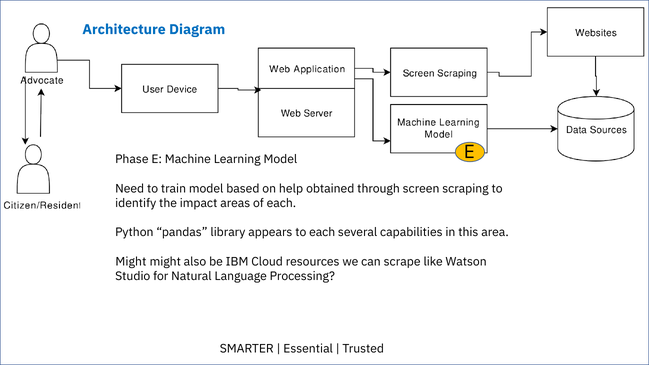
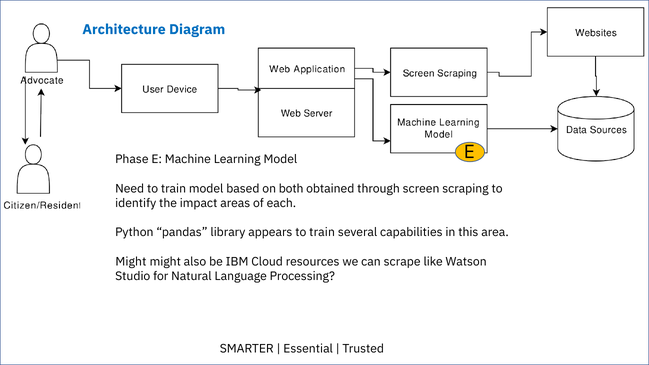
help: help -> both (291, 189)
appears to each: each -> train (322, 232)
